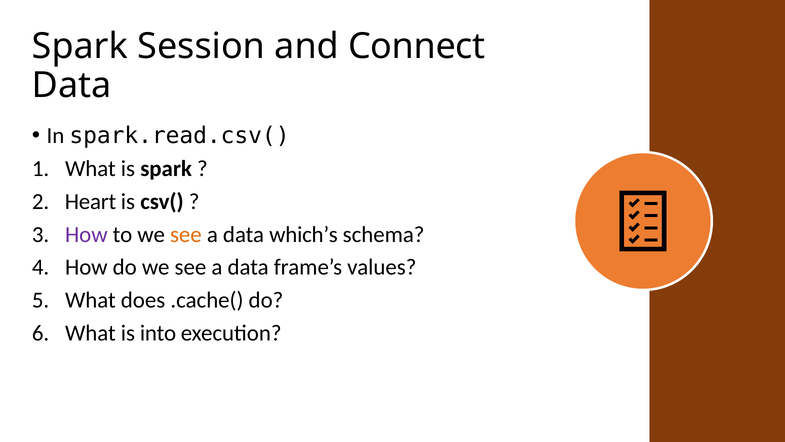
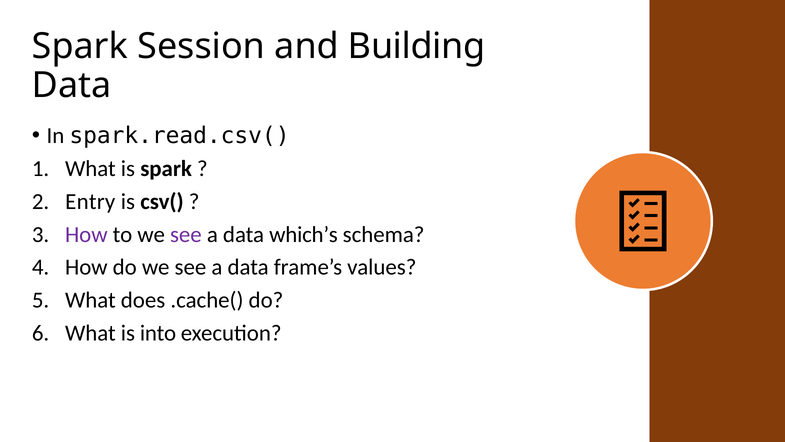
Connect: Connect -> Building (417, 47)
Heart: Heart -> Entry (90, 201)
see colour: orange -> purple (186, 234)
